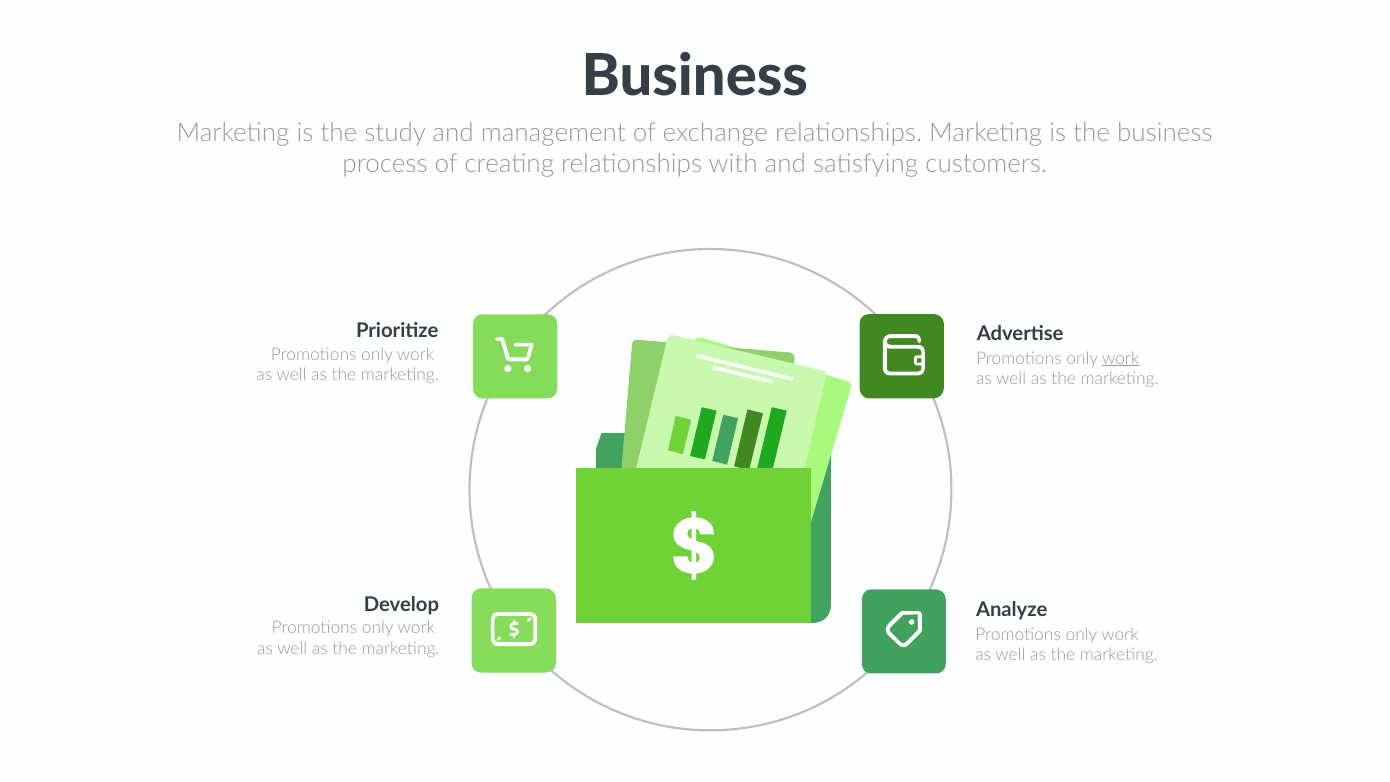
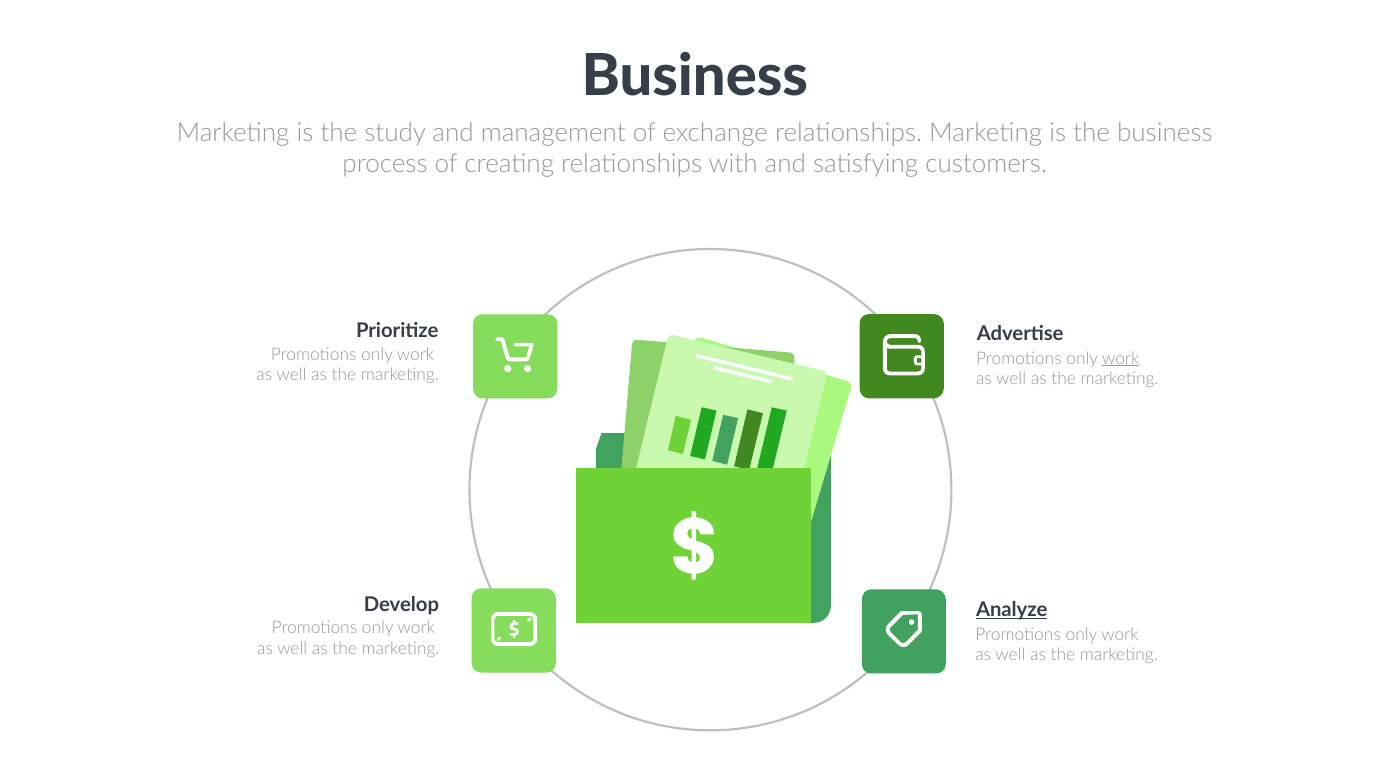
Analyze underline: none -> present (1012, 610)
